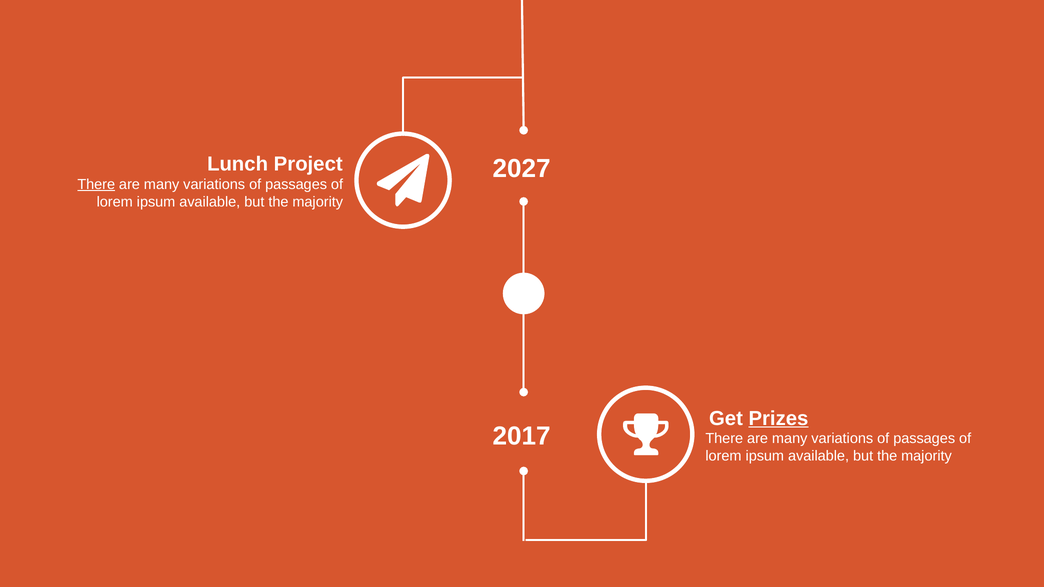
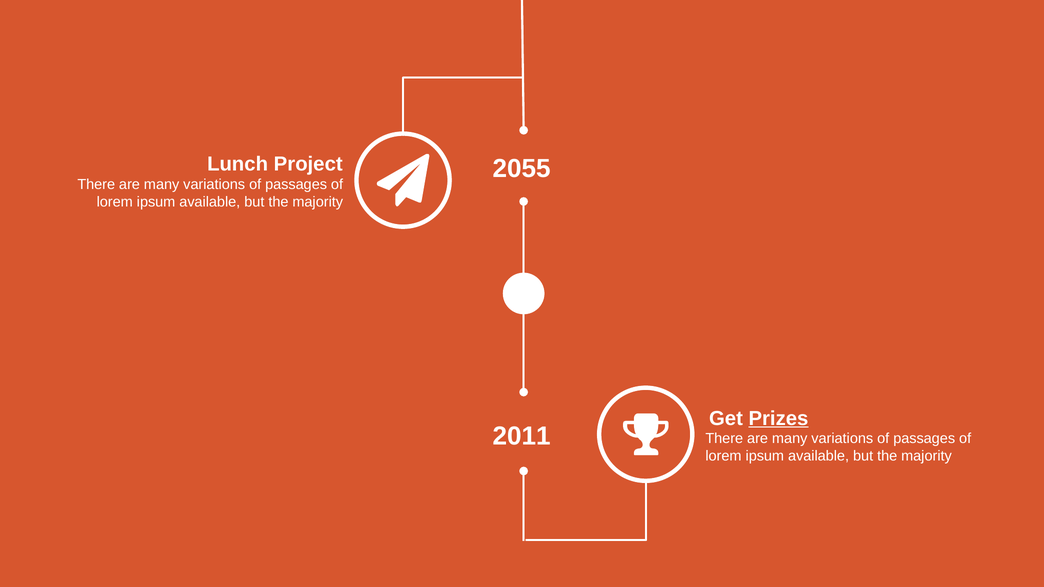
2027: 2027 -> 2055 (522, 169)
There underline: present -> none (96, 184)
2017: 2017 -> 2011 (522, 436)
